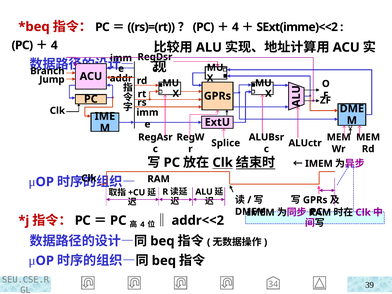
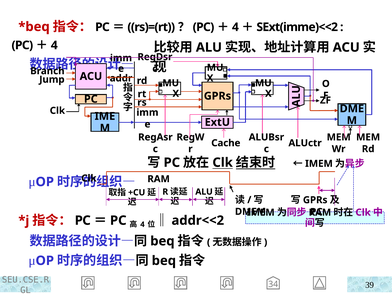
Splice: Splice -> Cache (226, 143)
